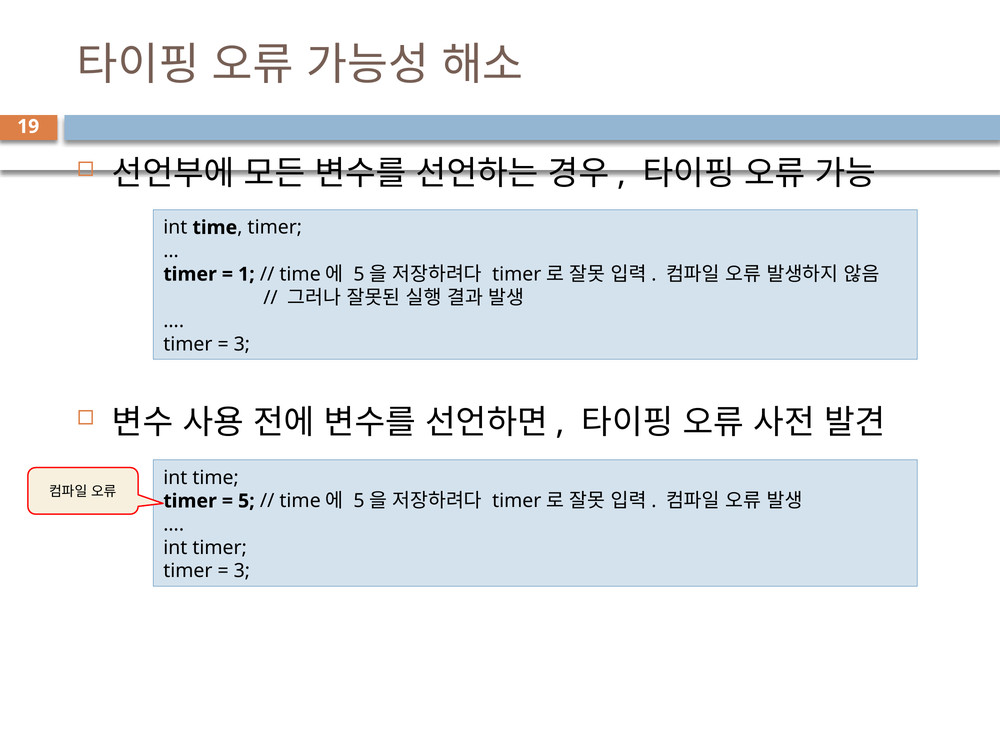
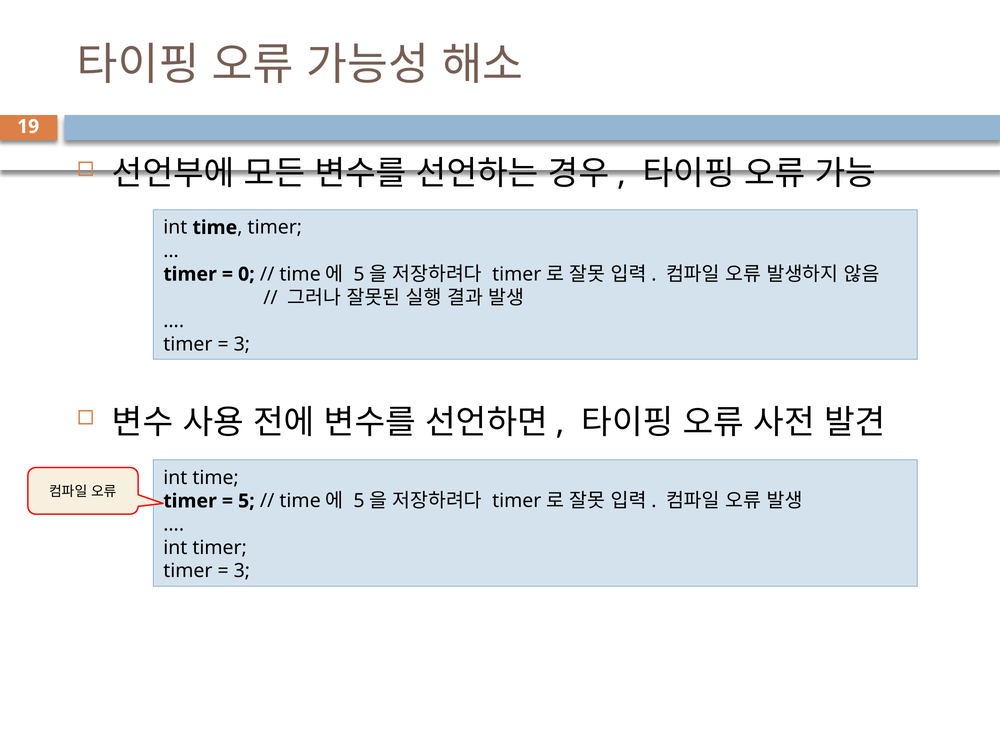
1: 1 -> 0 (246, 274)
